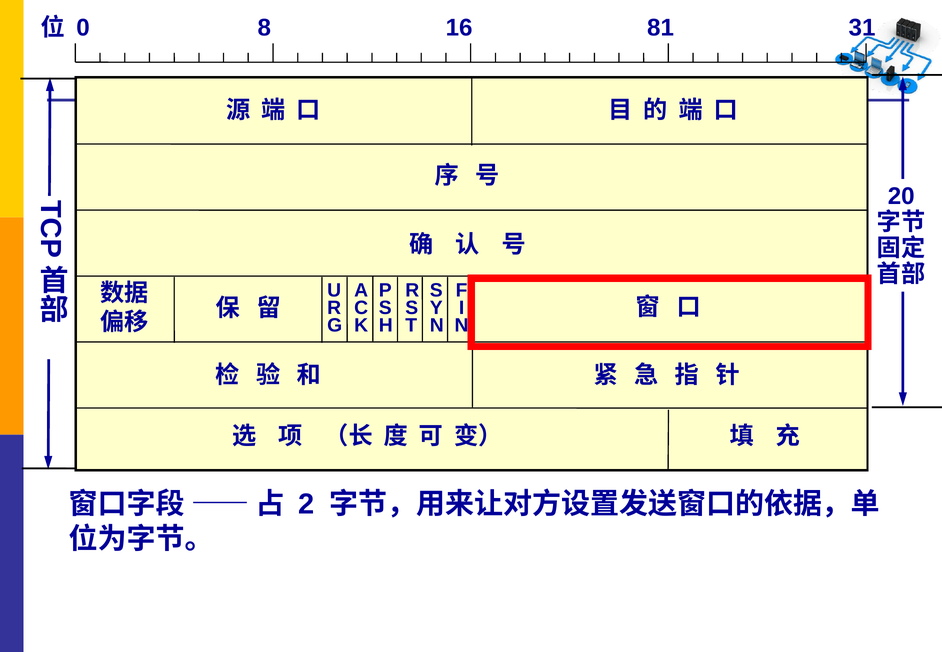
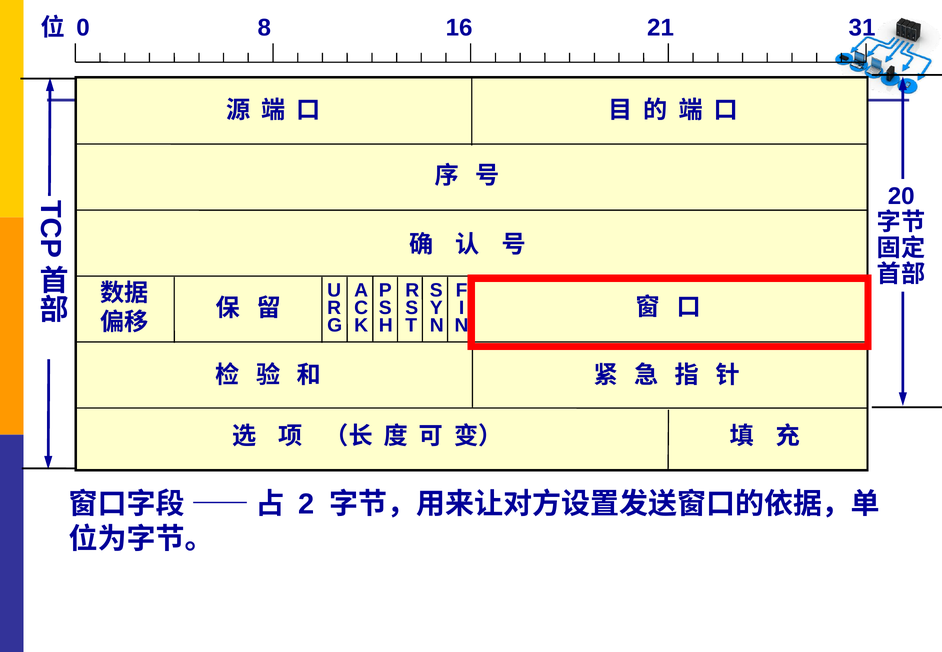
81: 81 -> 21 (661, 28)
